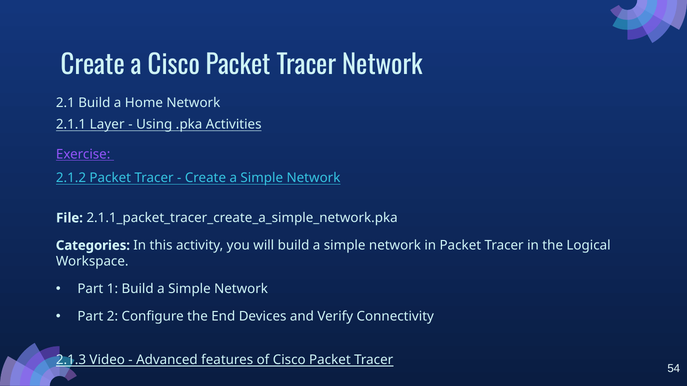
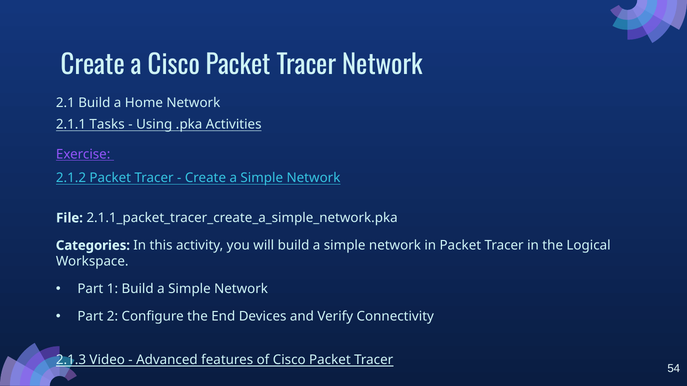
Layer: Layer -> Tasks (107, 125)
